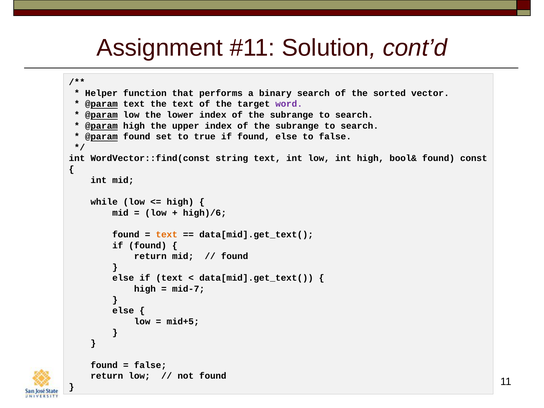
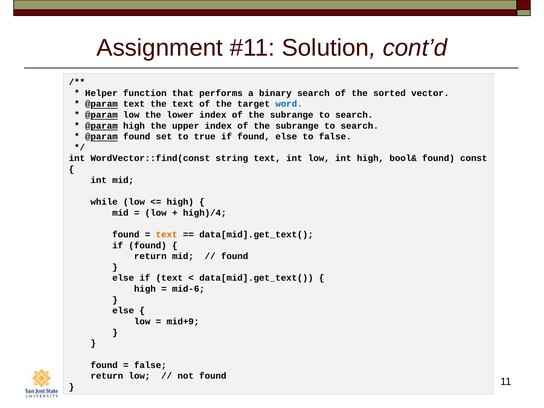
word colour: purple -> blue (289, 104)
high)/6: high)/6 -> high)/4 (205, 213)
mid-7: mid-7 -> mid-6 (188, 289)
mid+5: mid+5 -> mid+9 (183, 322)
